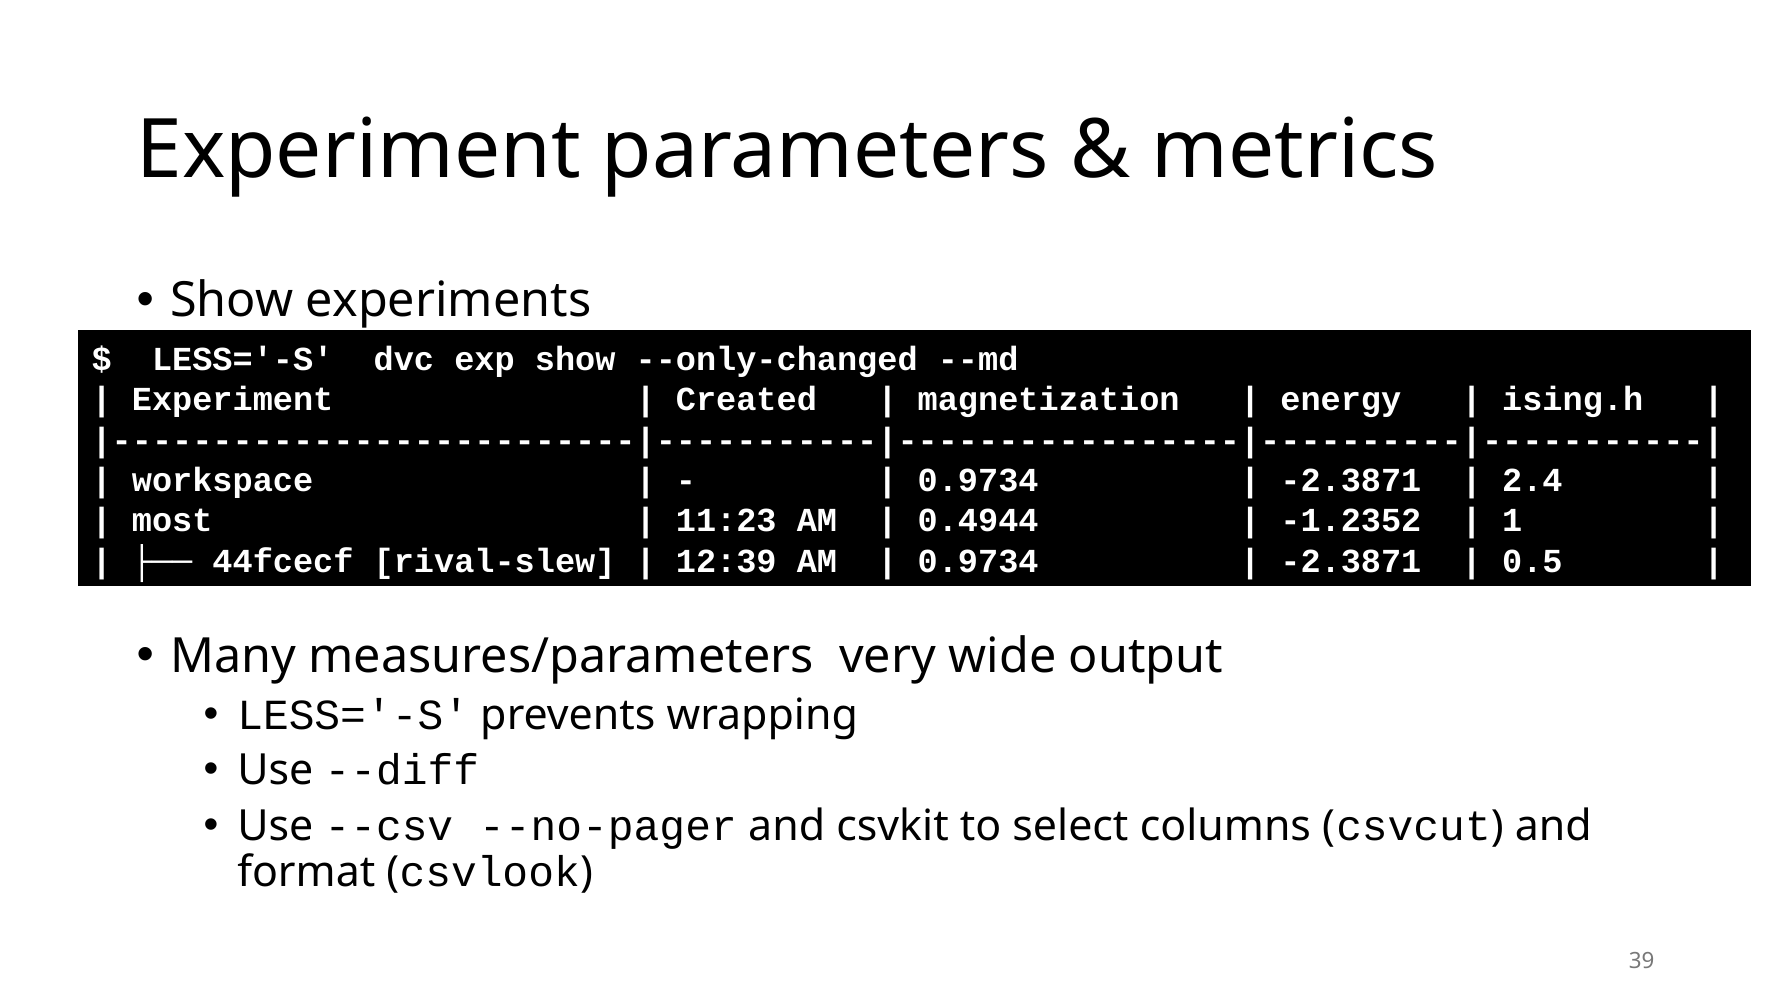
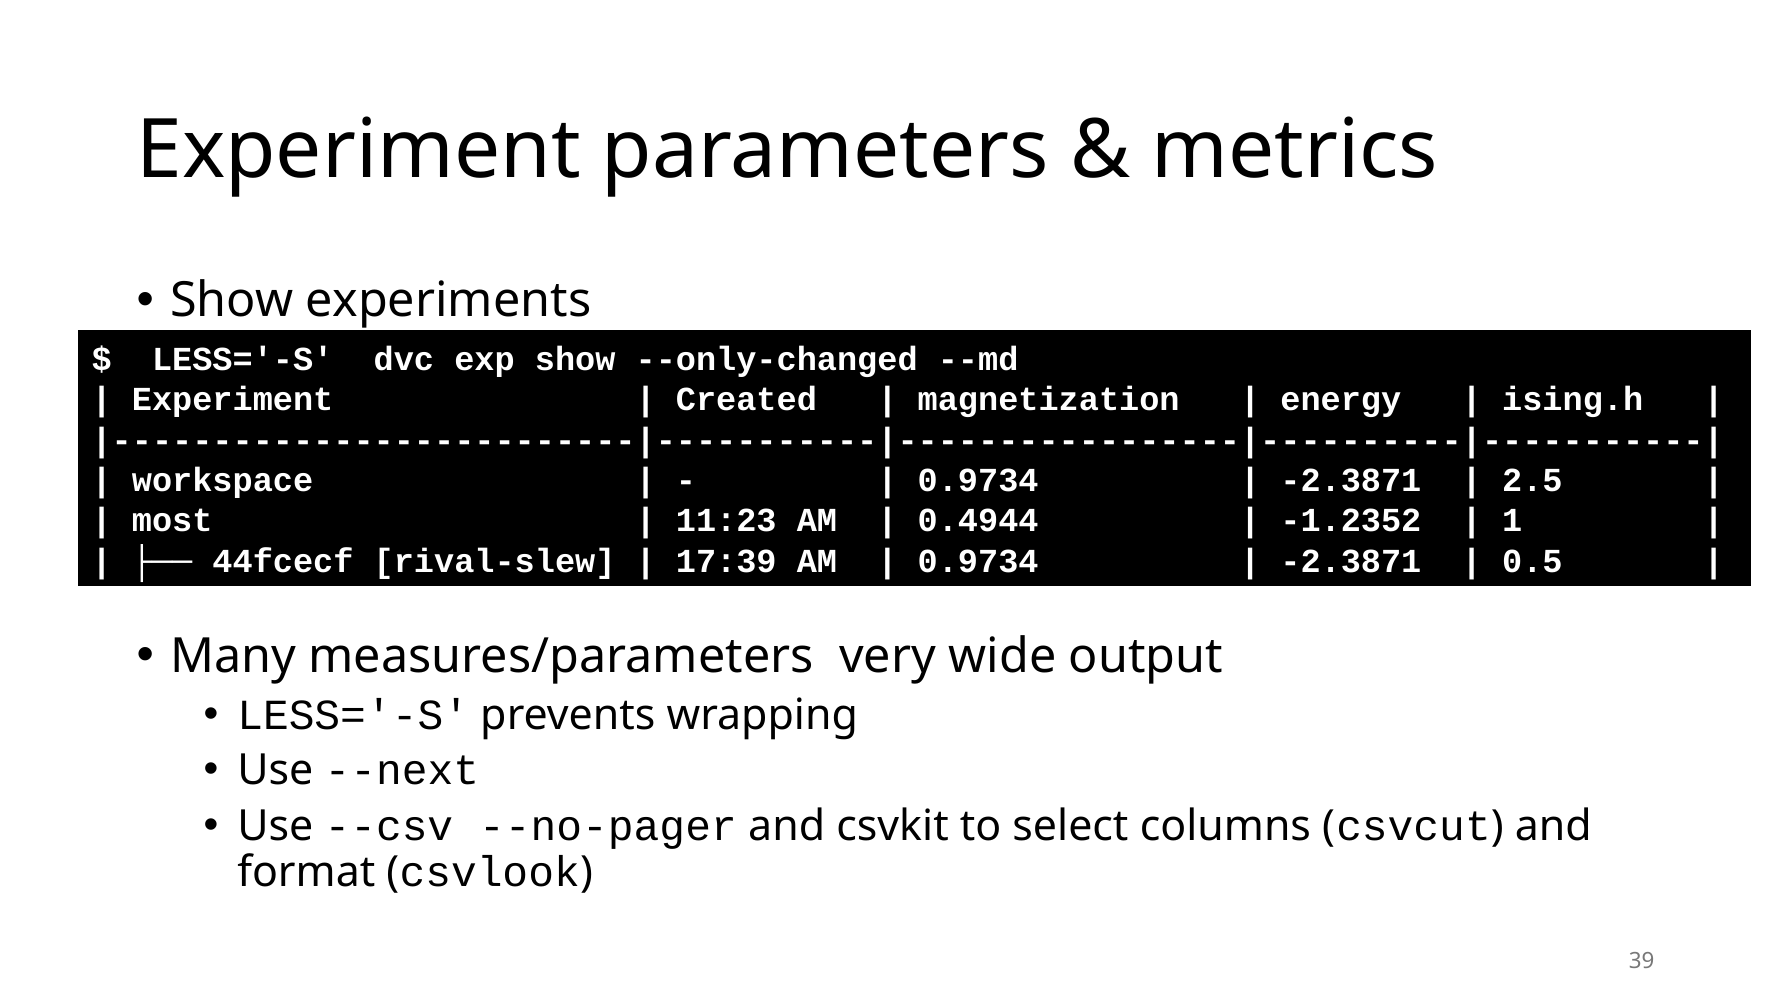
2.4: 2.4 -> 2.5 (1532, 480)
12:39: 12:39 -> 17:39 (726, 561)
--diff: --diff -> --next (402, 770)
